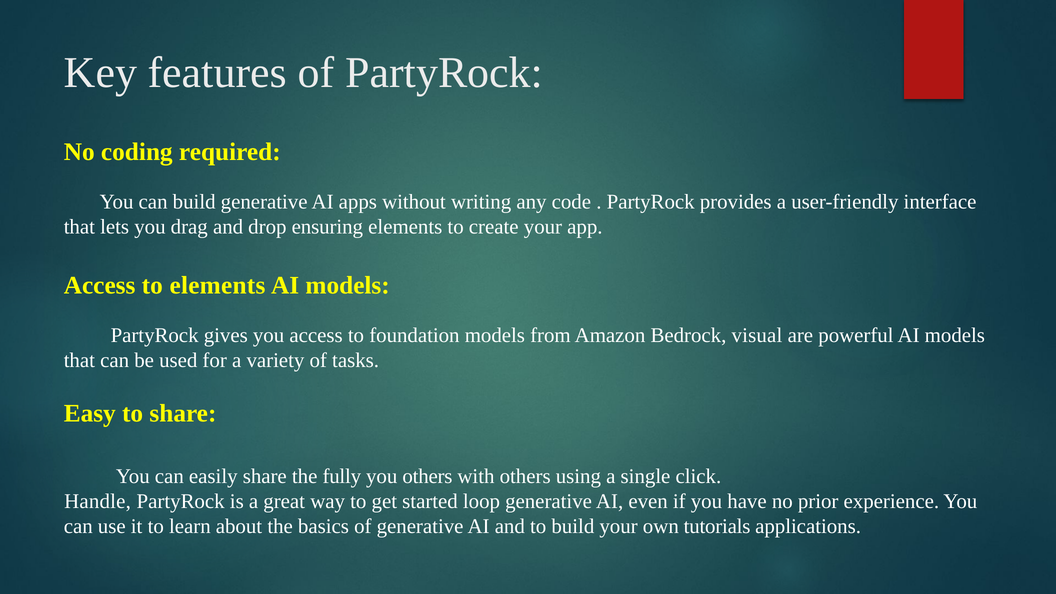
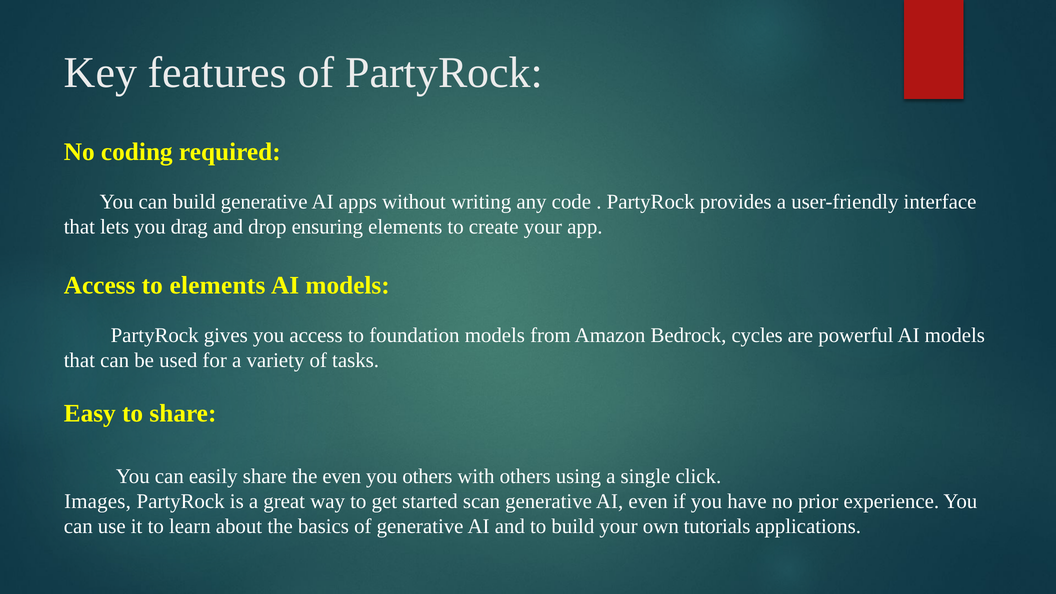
visual: visual -> cycles (757, 335)
the fully: fully -> even (342, 476)
Handle: Handle -> Images (98, 501)
loop: loop -> scan (481, 501)
